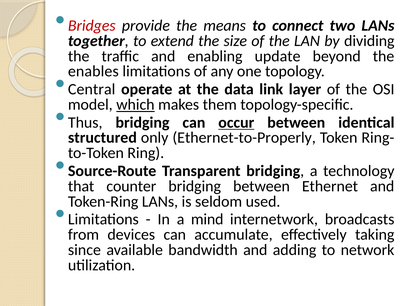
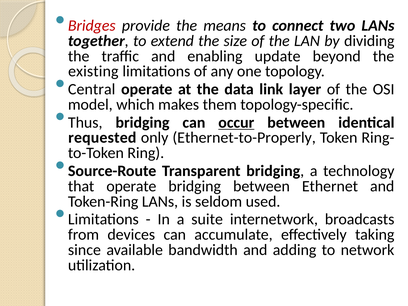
enables: enables -> existing (93, 71)
which underline: present -> none (135, 105)
structured: structured -> requested (102, 138)
that counter: counter -> operate (131, 186)
mind: mind -> suite (207, 219)
